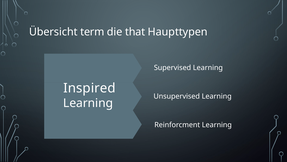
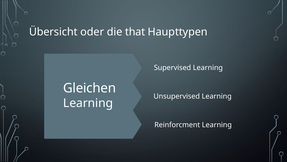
term: term -> oder (92, 32)
Inspired: Inspired -> Gleichen (90, 88)
